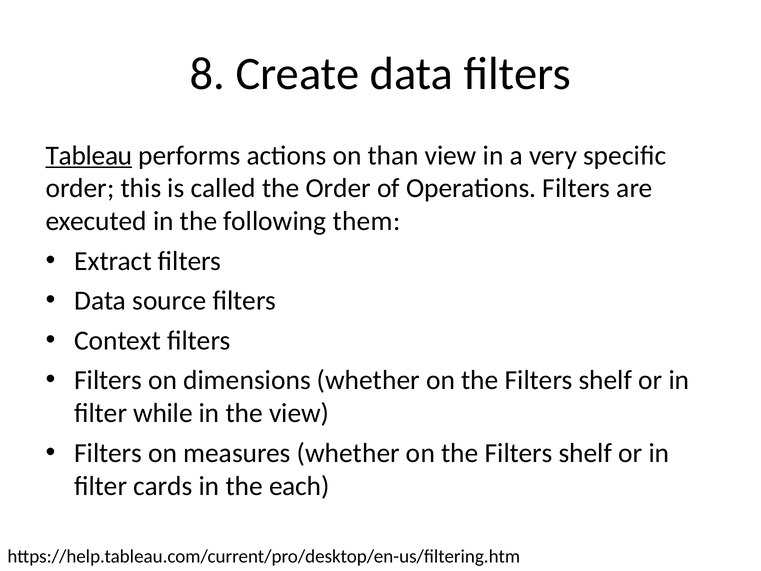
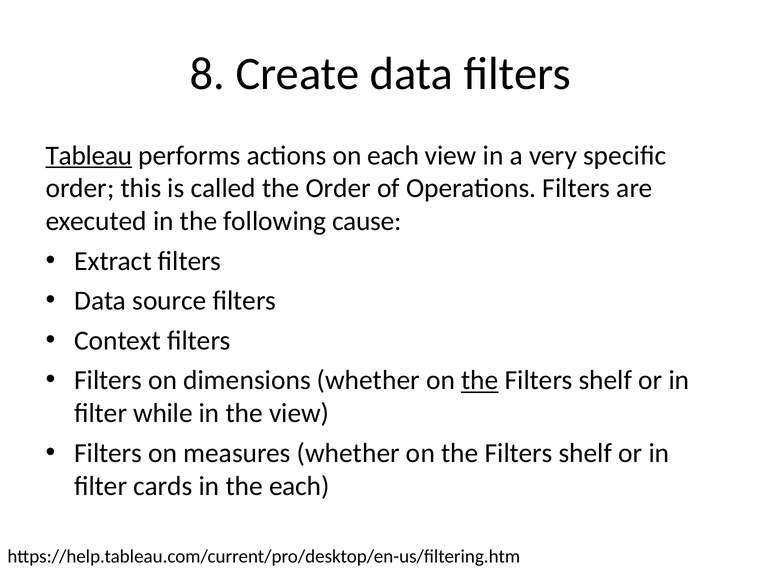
on than: than -> each (393, 155)
them: them -> cause (367, 221)
the underline: none -> present (480, 380)
